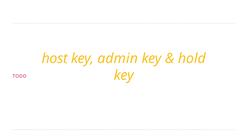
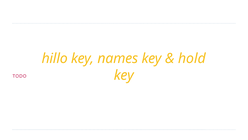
host: host -> hillo (55, 58)
admin: admin -> names (118, 58)
